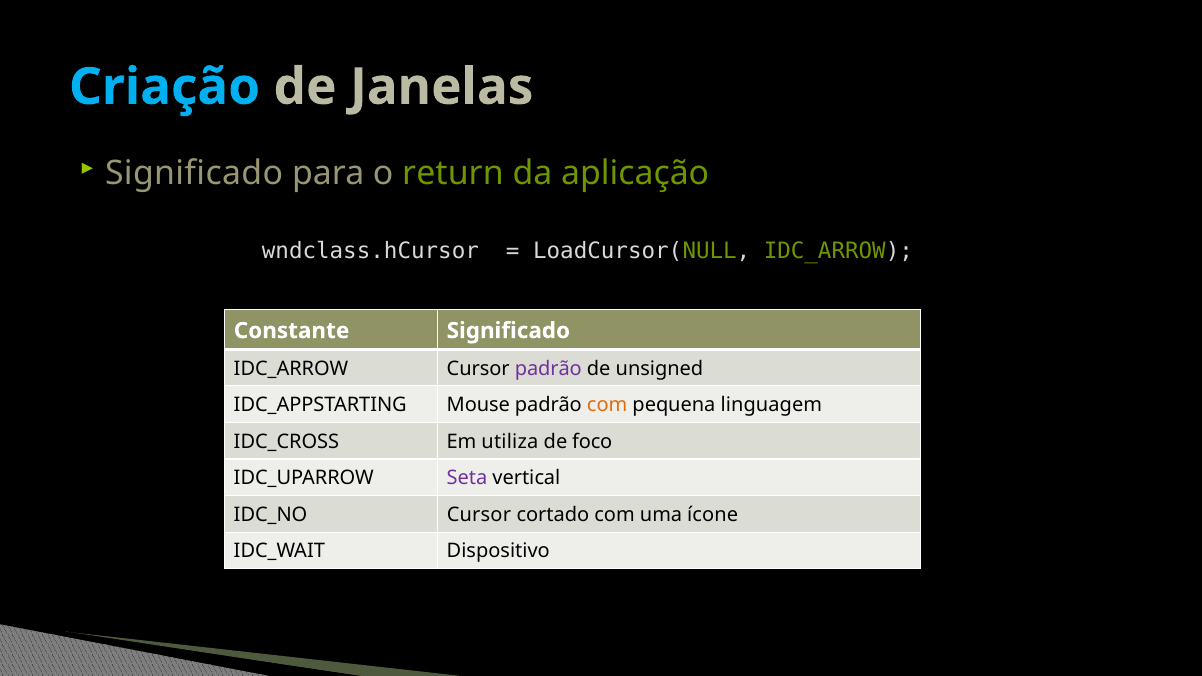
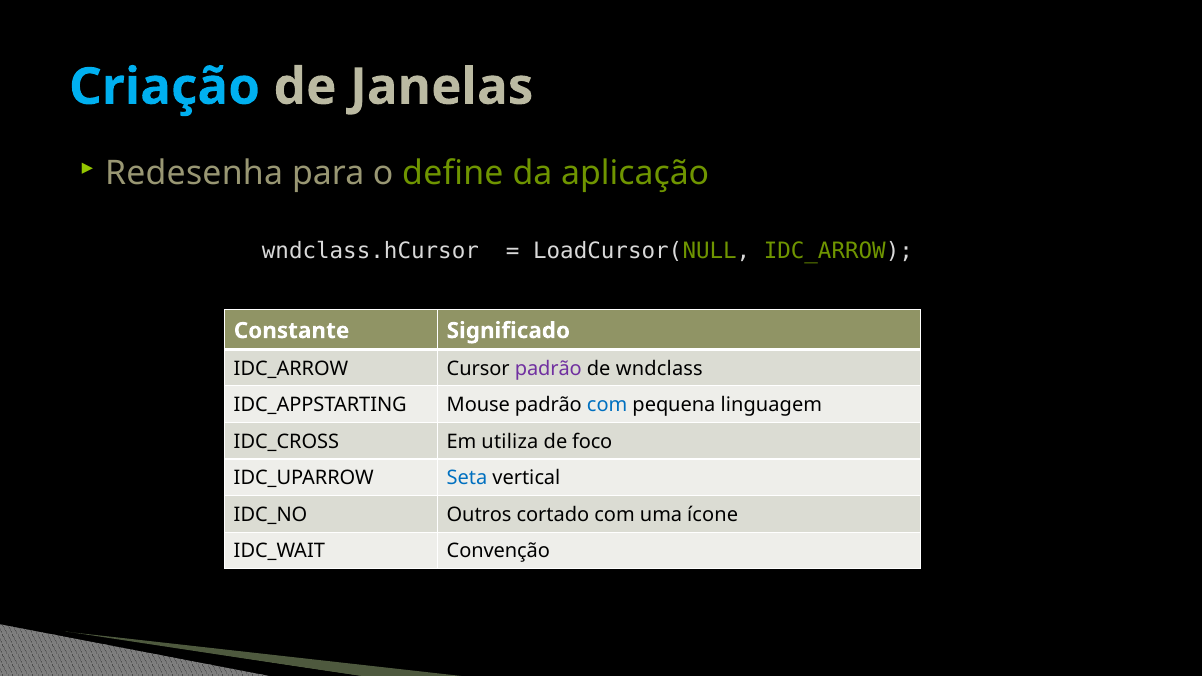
Significado: Significado -> Redesenha (194, 173)
return: return -> define (453, 173)
unsigned: unsigned -> wndclass (659, 369)
com colour: orange -> blue (607, 405)
Seta colour: purple -> blue (467, 478)
Cursor: Cursor -> Outros (479, 515)
Dispositivo: Dispositivo -> Convenção (498, 551)
